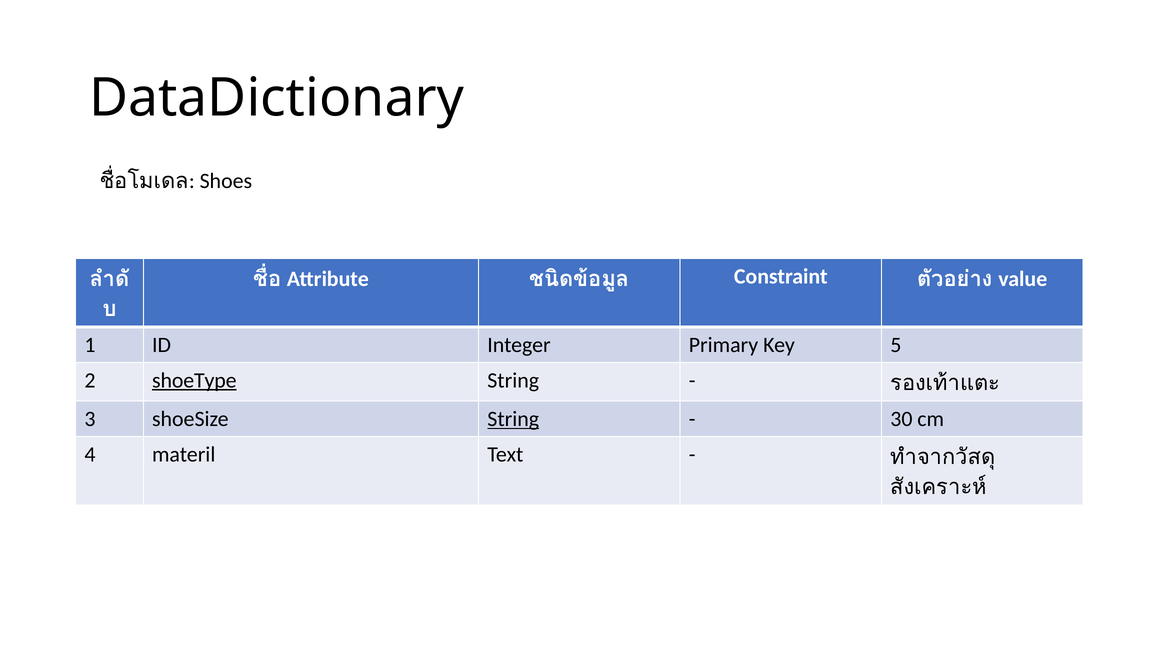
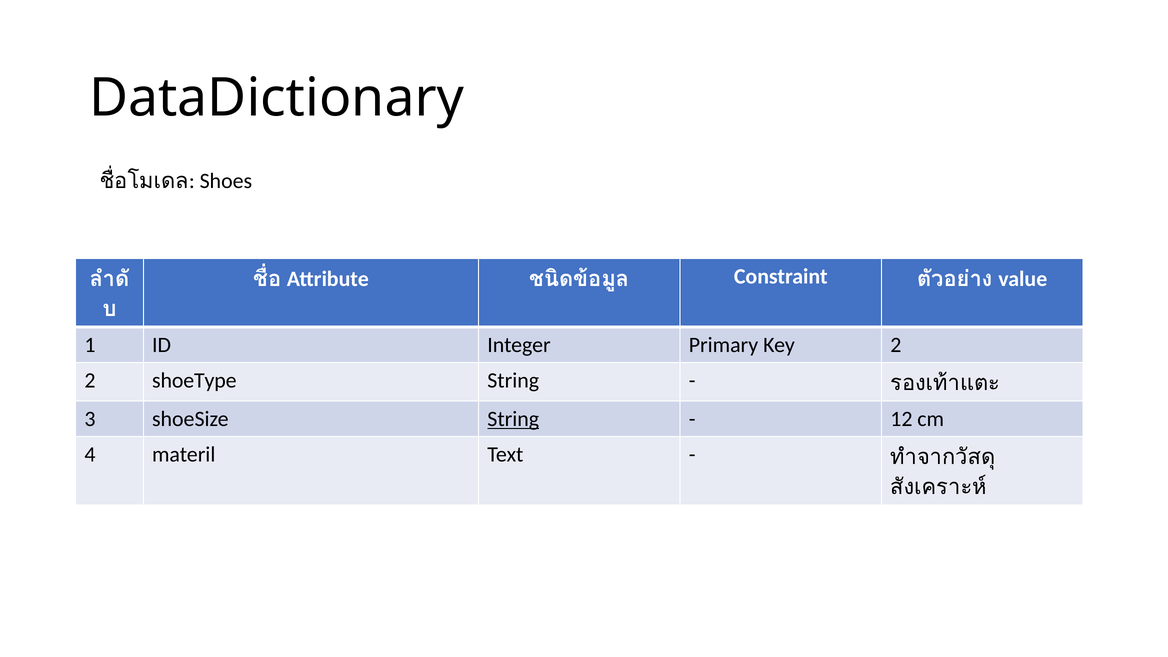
Key 5: 5 -> 2 (896, 345)
shoeType underline: present -> none (194, 380)
30: 30 -> 12 (901, 419)
